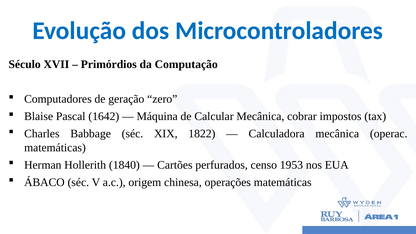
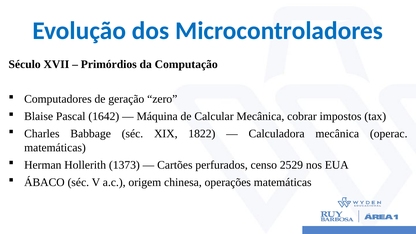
1840: 1840 -> 1373 (124, 165)
1953: 1953 -> 2529 (291, 165)
